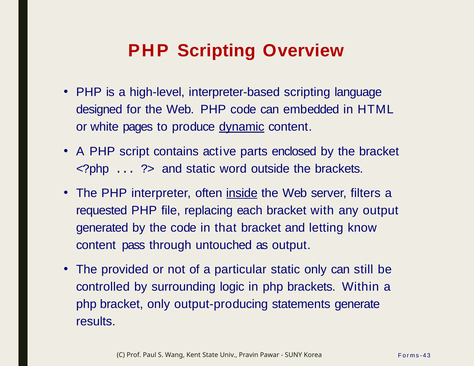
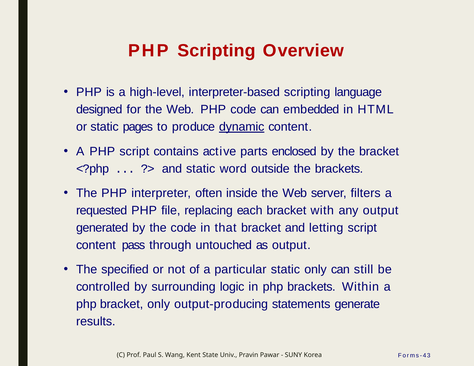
or white: white -> static (105, 127)
inside underline: present -> none (242, 193)
letting know: know -> script (362, 228)
provided: provided -> specified (125, 270)
